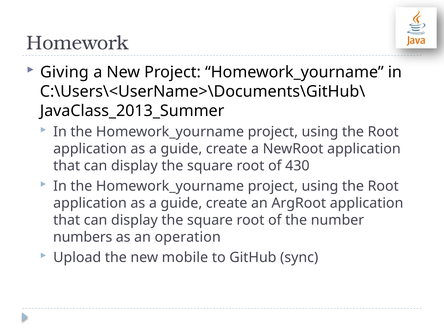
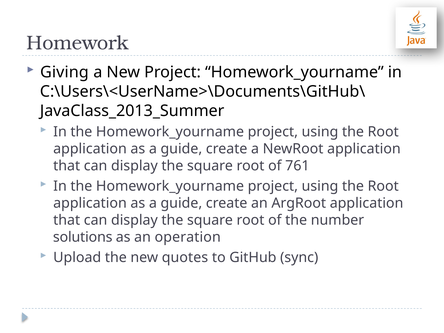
430: 430 -> 761 (297, 166)
numbers: numbers -> solutions (83, 237)
mobile: mobile -> quotes (185, 257)
